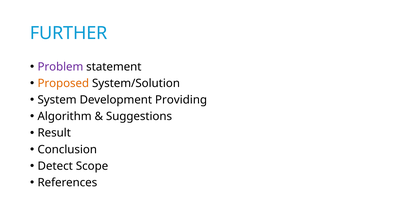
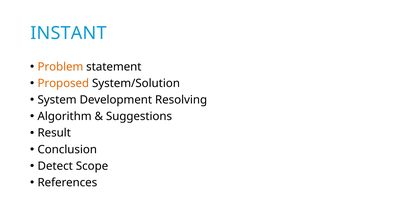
FURTHER: FURTHER -> INSTANT (68, 33)
Problem colour: purple -> orange (60, 67)
Providing: Providing -> Resolving (181, 100)
